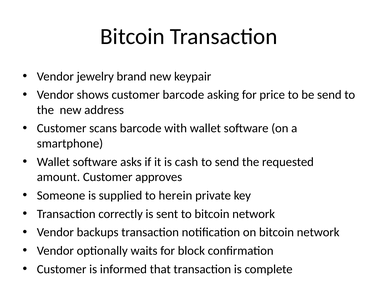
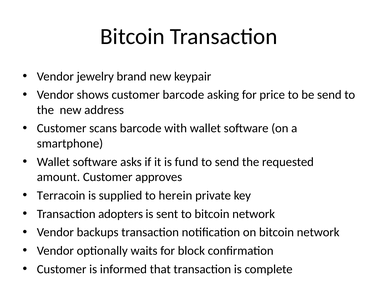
cash: cash -> fund (187, 162)
Someone: Someone -> Terracoin (61, 196)
correctly: correctly -> adopters (121, 214)
